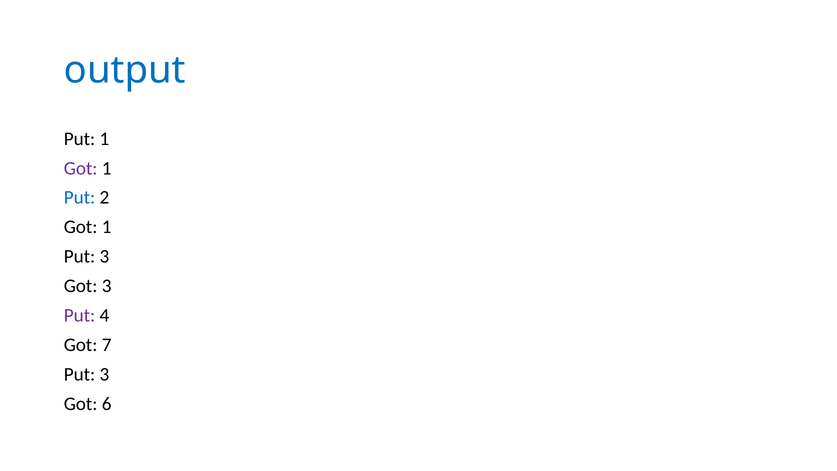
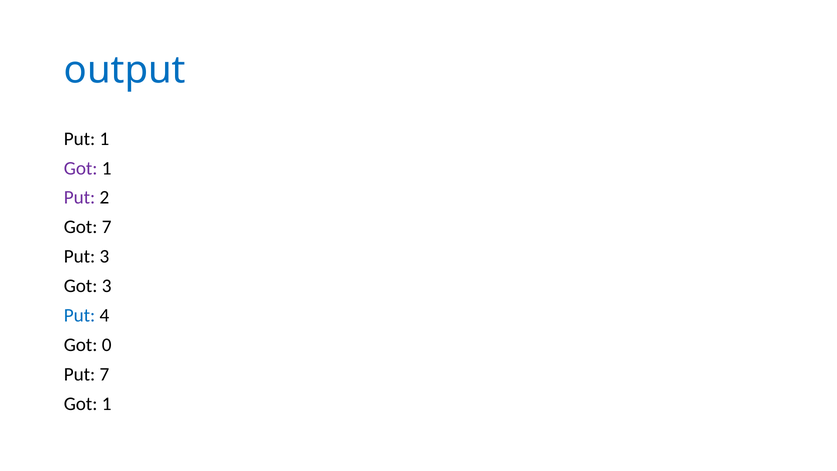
Put colour: blue -> purple (80, 198)
1: 1 -> 7 (107, 227)
Put colour: purple -> blue (80, 315)
7: 7 -> 0 (107, 345)
3: 3 -> 7 (104, 374)
6: 6 -> 1 (107, 404)
